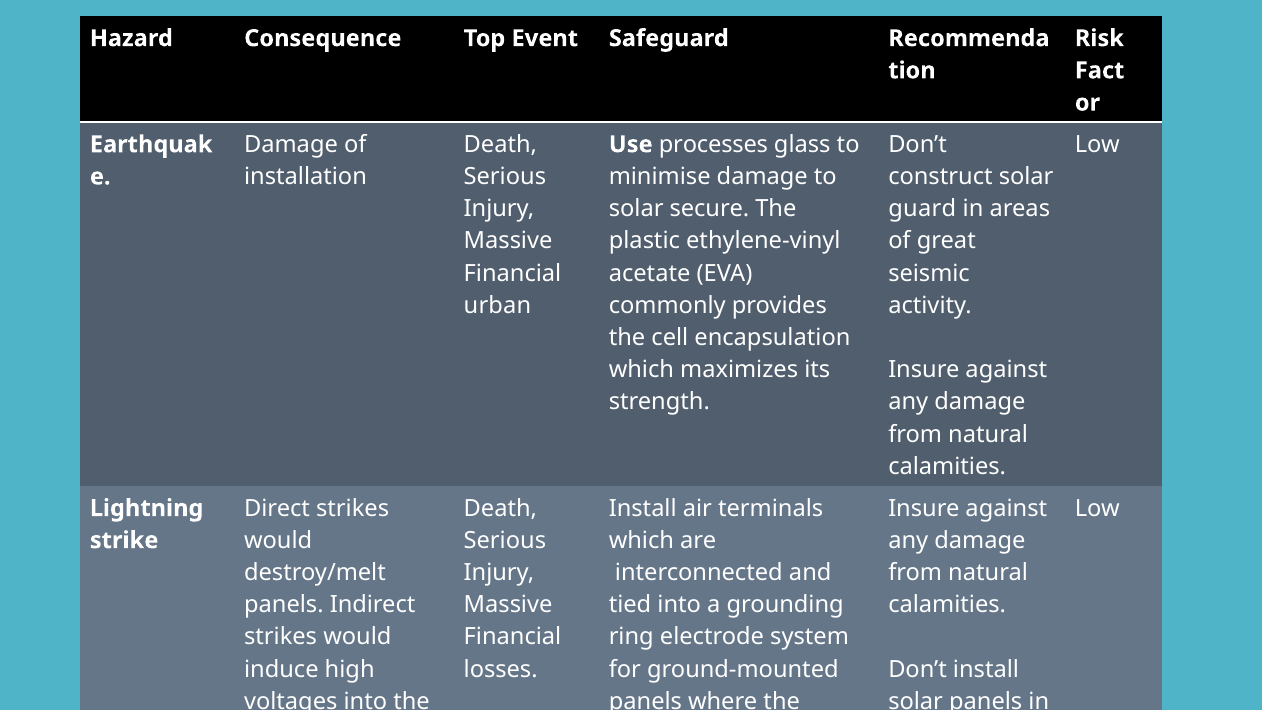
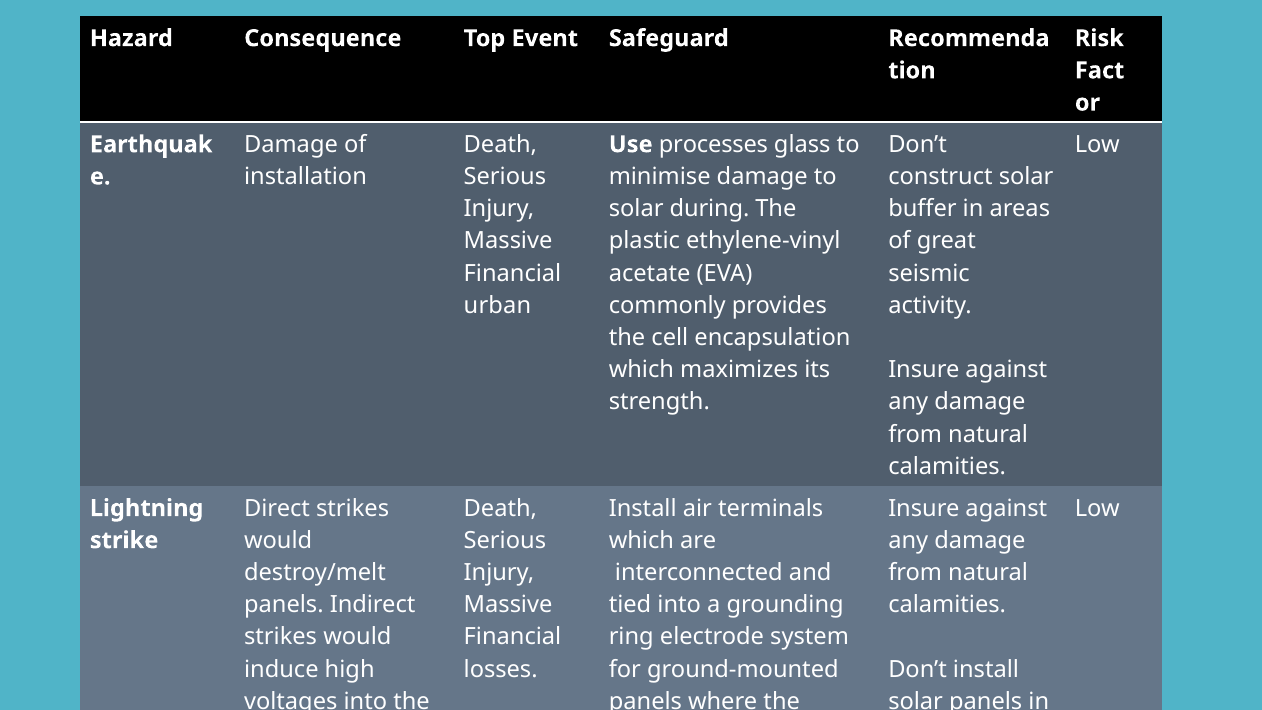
secure: secure -> during (710, 209)
guard: guard -> buffer (922, 209)
